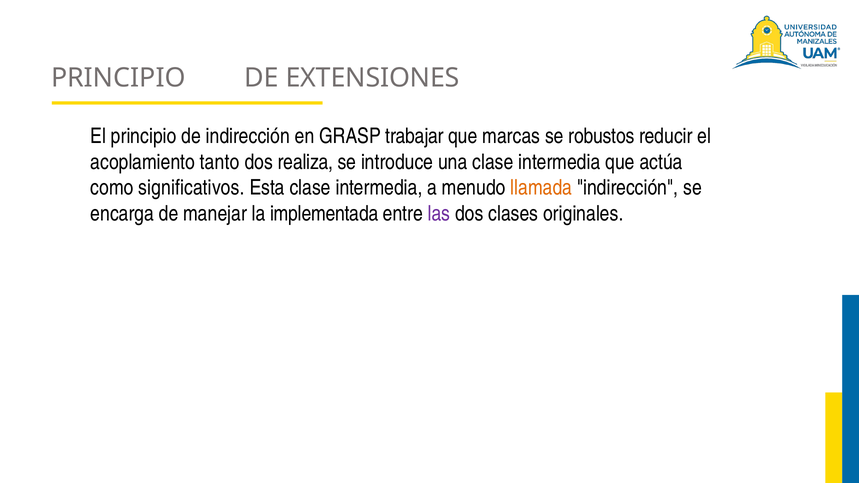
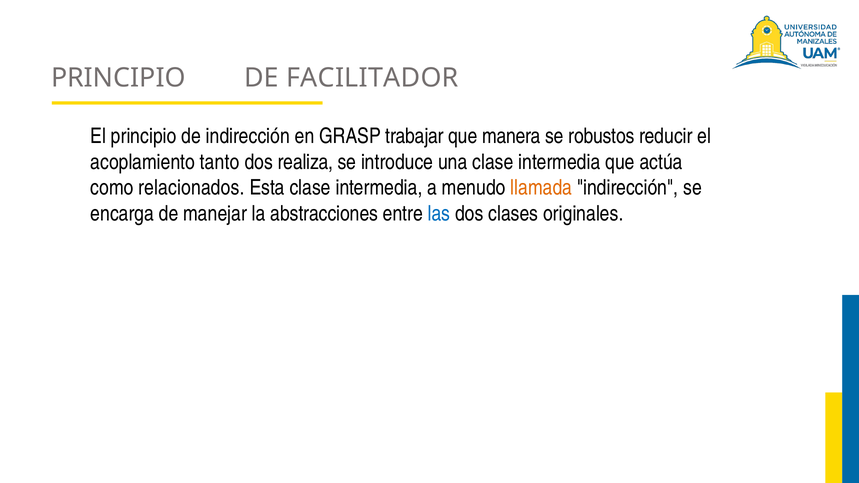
EXTENSIONES: EXTENSIONES -> FACILITADOR (372, 78)
marcas: marcas -> manera (511, 136)
significativos: significativos -> relacionados (191, 188)
implementada: implementada -> abstracciones (324, 214)
las colour: purple -> blue (439, 214)
